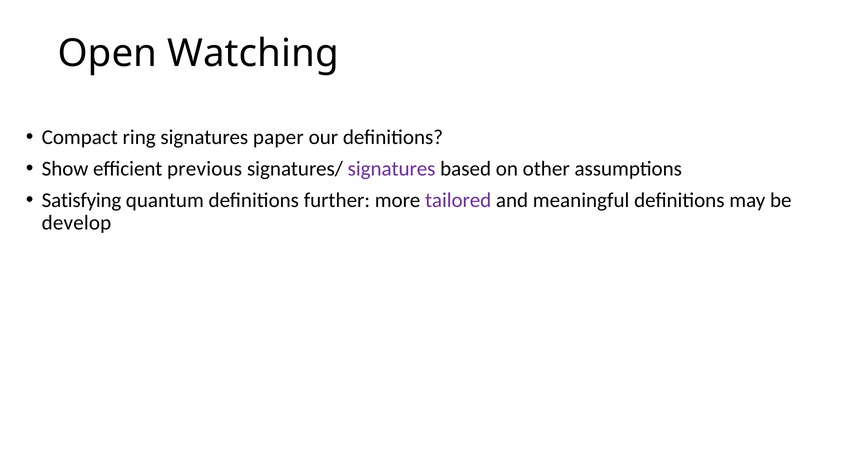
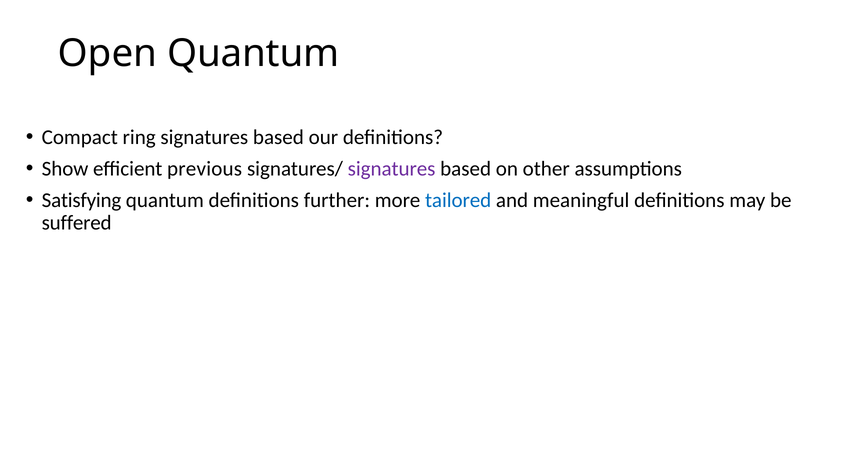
Open Watching: Watching -> Quantum (253, 53)
ring signatures paper: paper -> based (278, 137)
tailored colour: purple -> blue (458, 200)
develop: develop -> suffered (77, 223)
